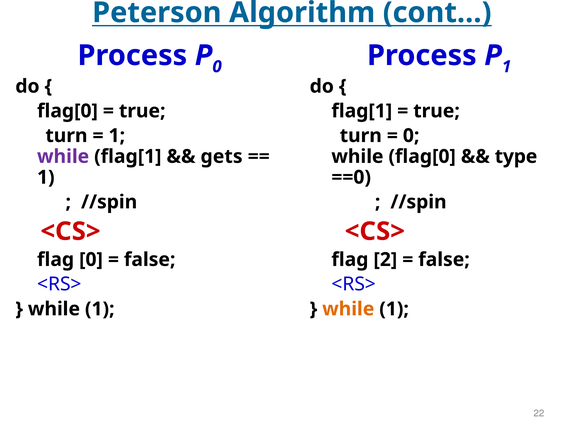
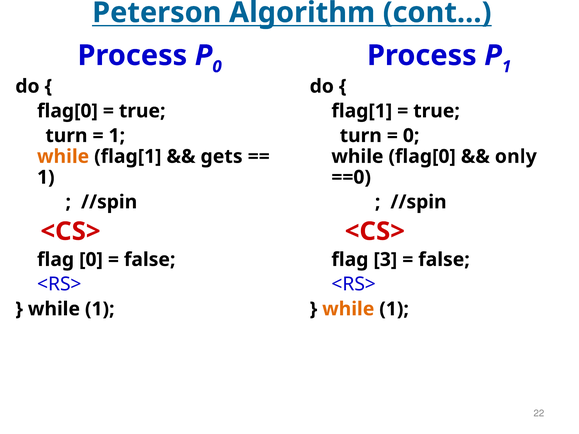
while colour: purple -> orange (63, 157)
type: type -> only (516, 157)
2: 2 -> 3 (385, 260)
